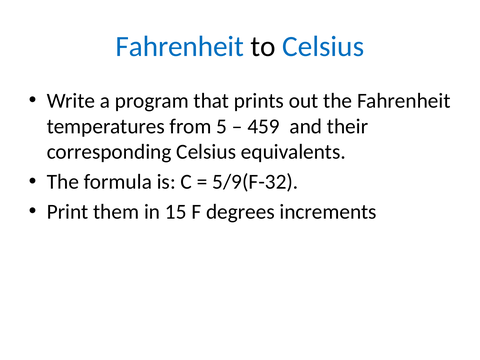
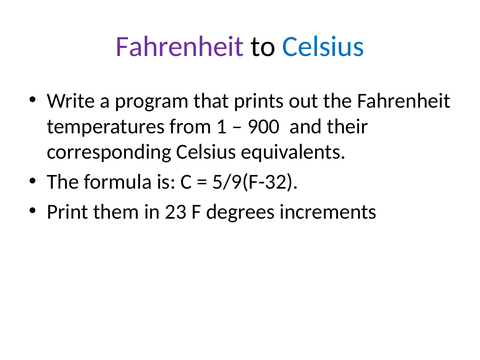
Fahrenheit colour: blue -> purple (180, 46)
5: 5 -> 1 (222, 126)
459: 459 -> 900 (264, 126)
15: 15 -> 23 (176, 212)
